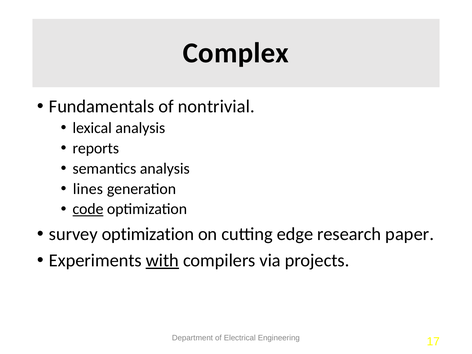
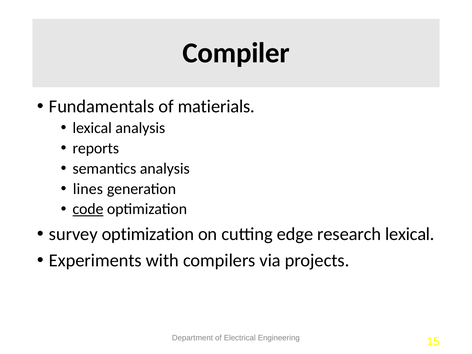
Complex: Complex -> Compiler (236, 53)
nontrivial: nontrivial -> matierials (216, 106)
research paper: paper -> lexical (410, 234)
with underline: present -> none (162, 260)
17: 17 -> 15 (433, 341)
